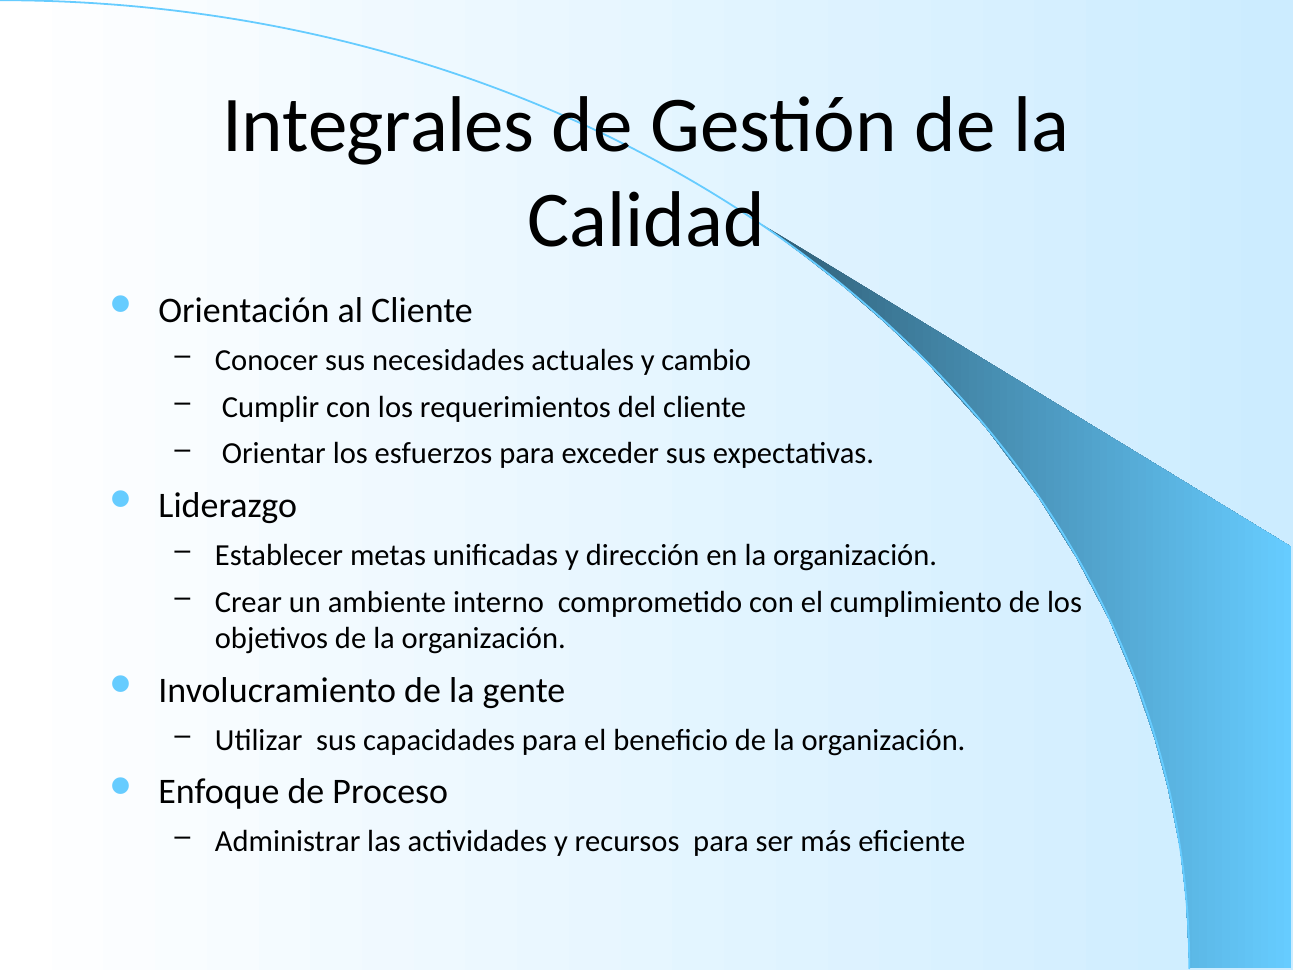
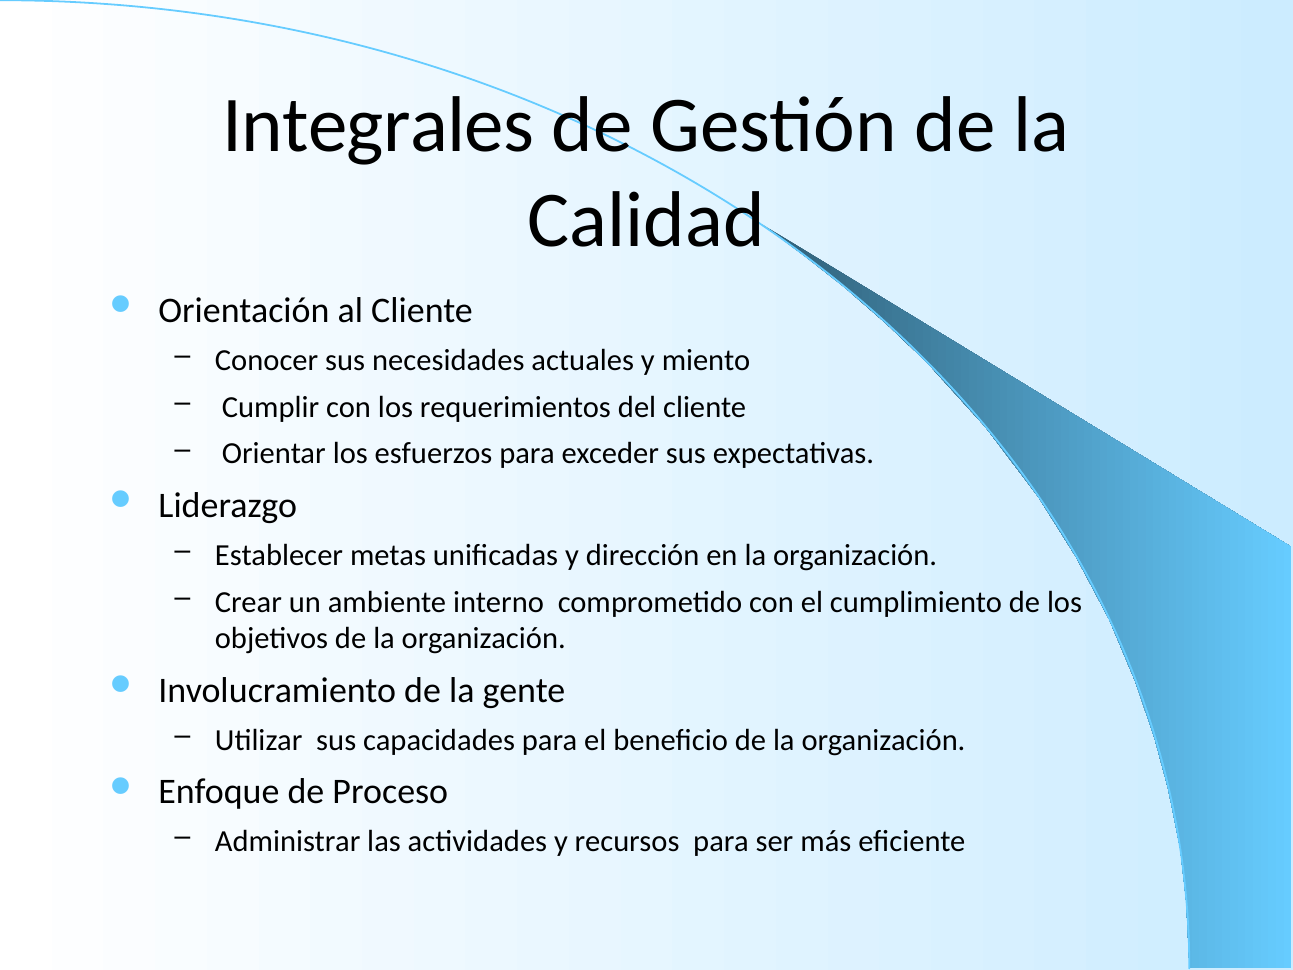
cambio: cambio -> miento (706, 360)
